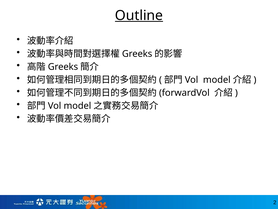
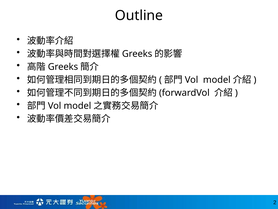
Outline underline: present -> none (139, 15)
